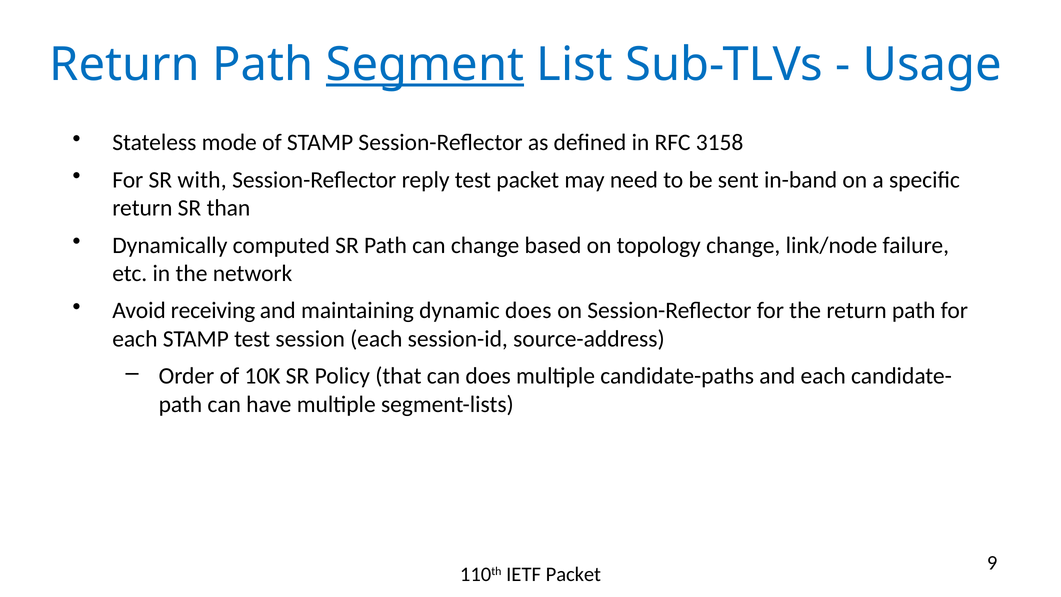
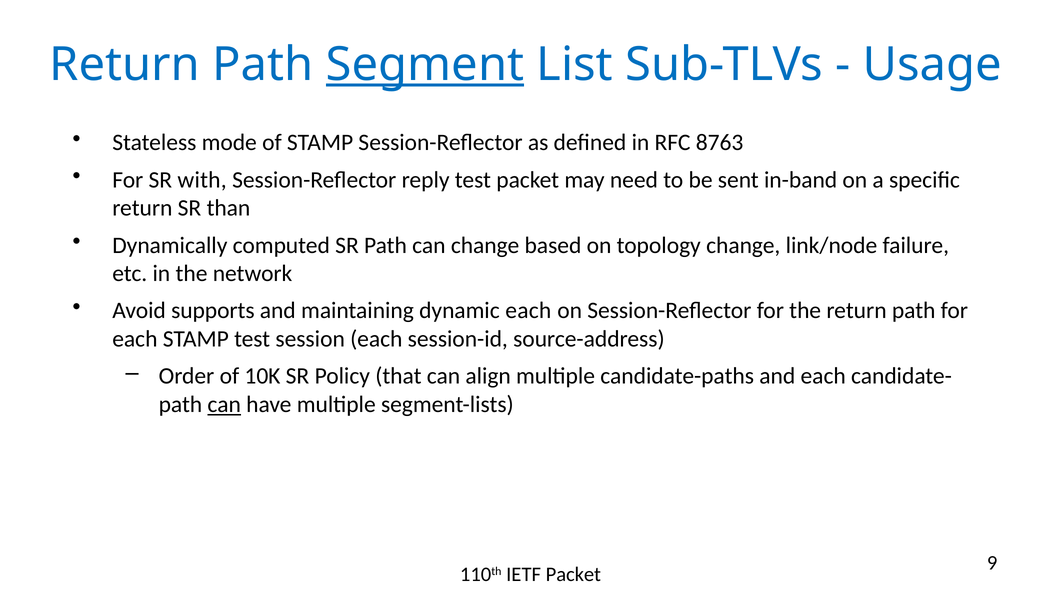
3158: 3158 -> 8763 (720, 143)
receiving: receiving -> supports (213, 311)
dynamic does: does -> each (528, 311)
can does: does -> align (488, 376)
can underline: none -> present (224, 404)
